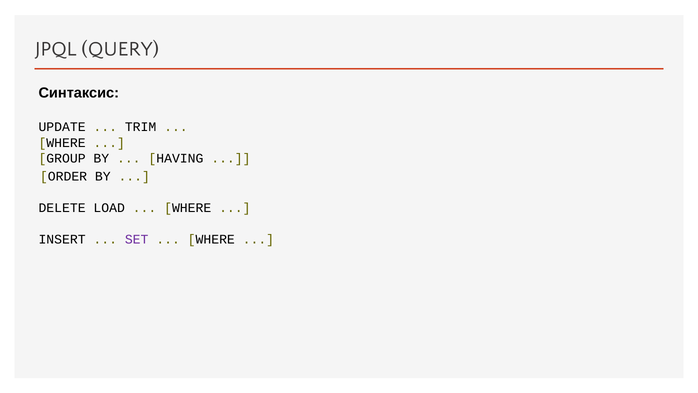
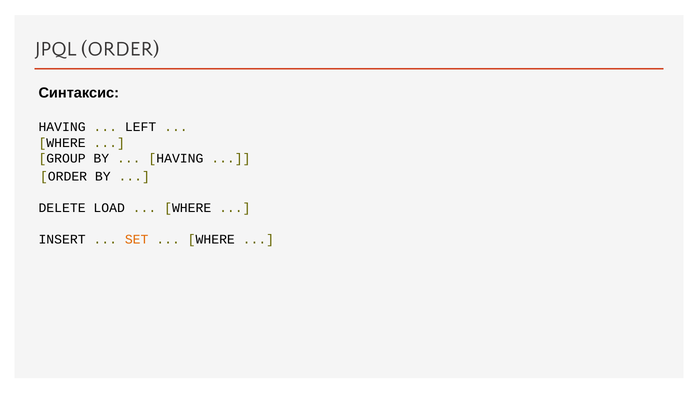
JPQL QUERY: QUERY -> ORDER (120, 49)
UPDATE: UPDATE -> HAVING (62, 127)
TRIM: TRIM -> LEFT (141, 127)
SET colour: purple -> orange (137, 239)
